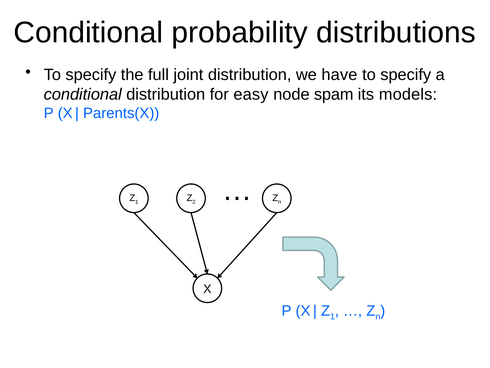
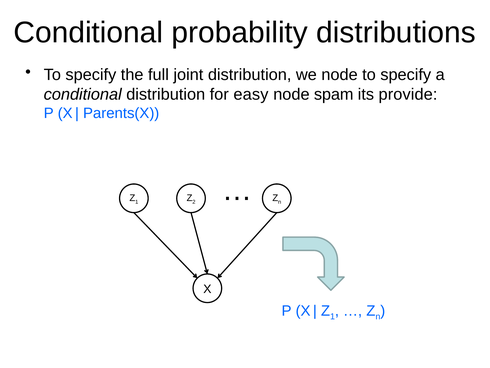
we have: have -> node (340, 75)
models: models -> provide (408, 94)
